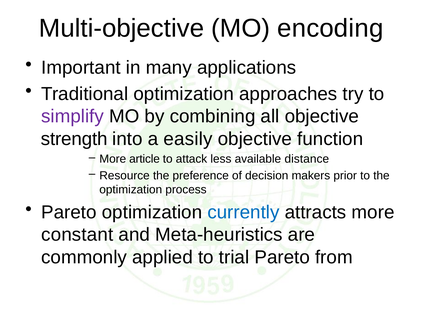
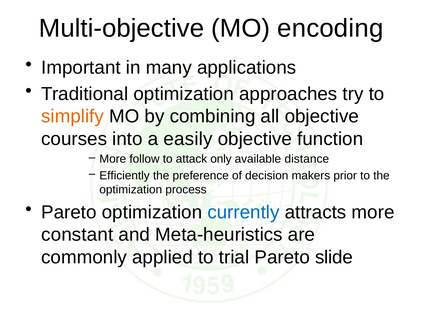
simplify colour: purple -> orange (73, 116)
strength: strength -> courses (74, 139)
article: article -> follow (144, 159)
less: less -> only (221, 159)
Resource: Resource -> Efficiently (125, 176)
from: from -> slide (334, 258)
